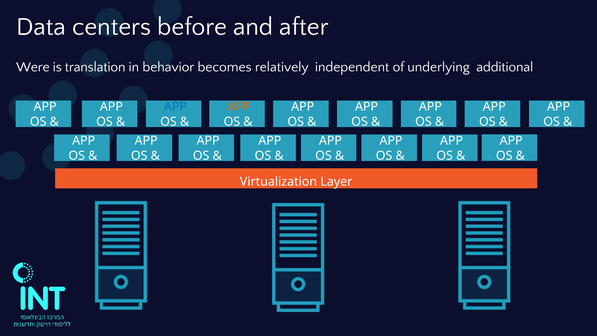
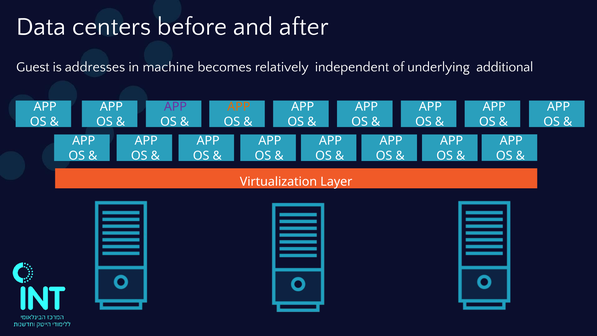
Were: Were -> Guest (33, 67)
translation: translation -> addresses (95, 67)
behavior: behavior -> machine (168, 67)
APP colour: blue -> purple (175, 107)
